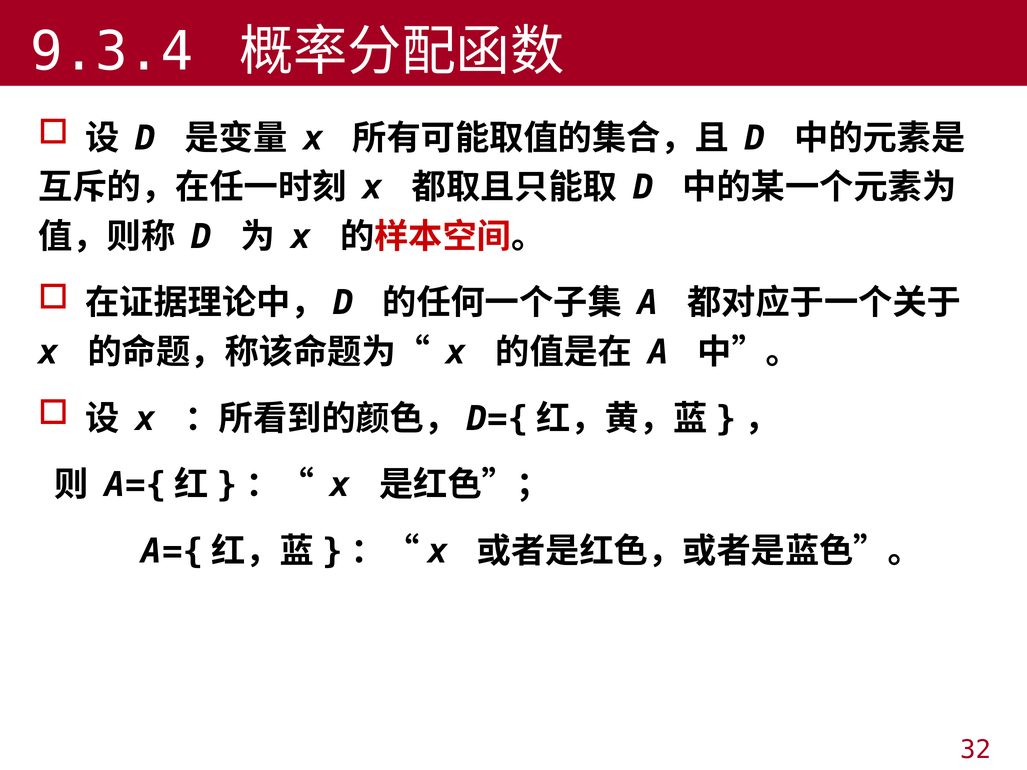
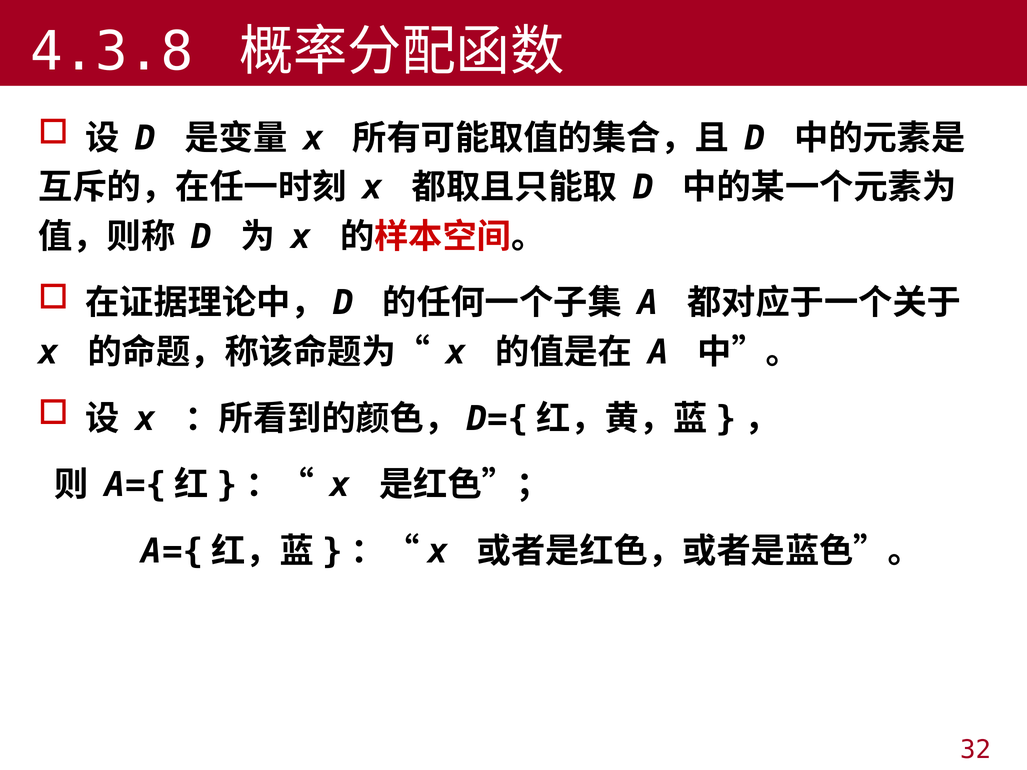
9.3.4: 9.3.4 -> 4.3.8 (112, 52)
